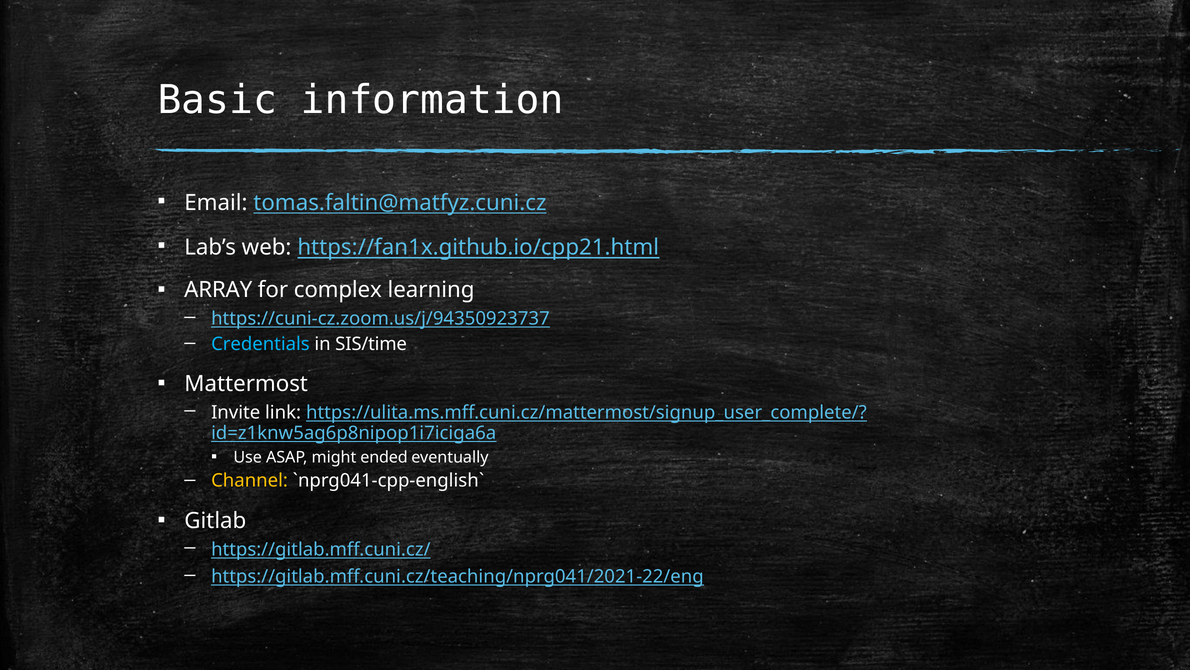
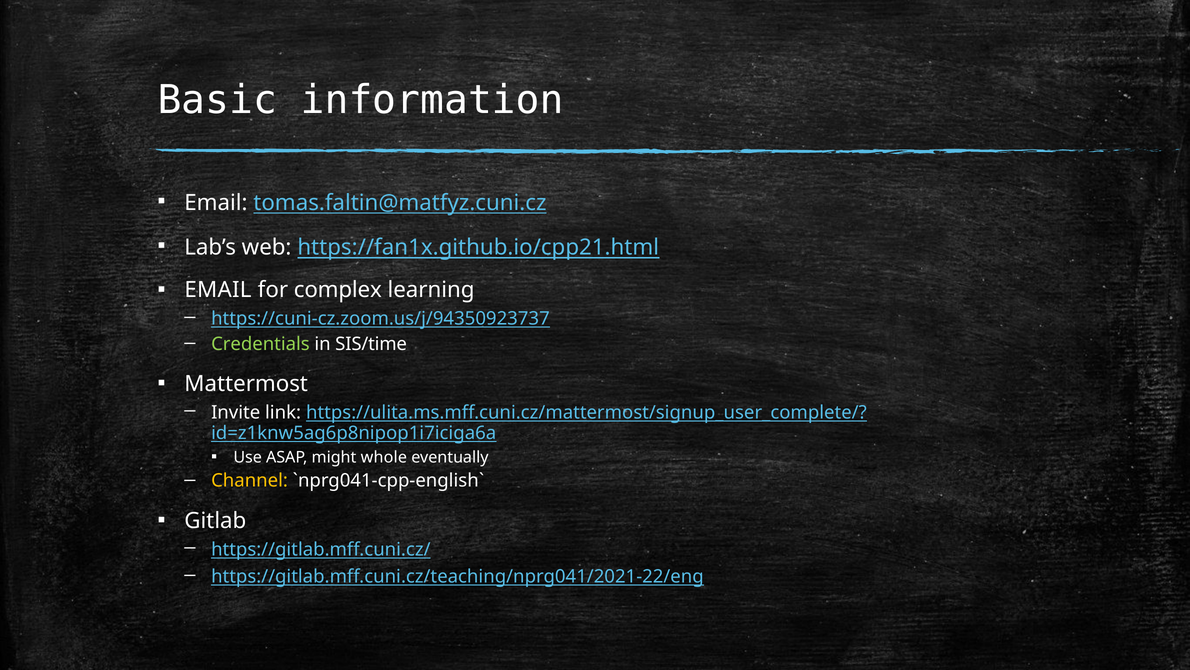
ARRAY: ARRAY -> EMAIL (218, 290)
Credentials colour: light blue -> light green (260, 344)
ended: ended -> whole (384, 457)
